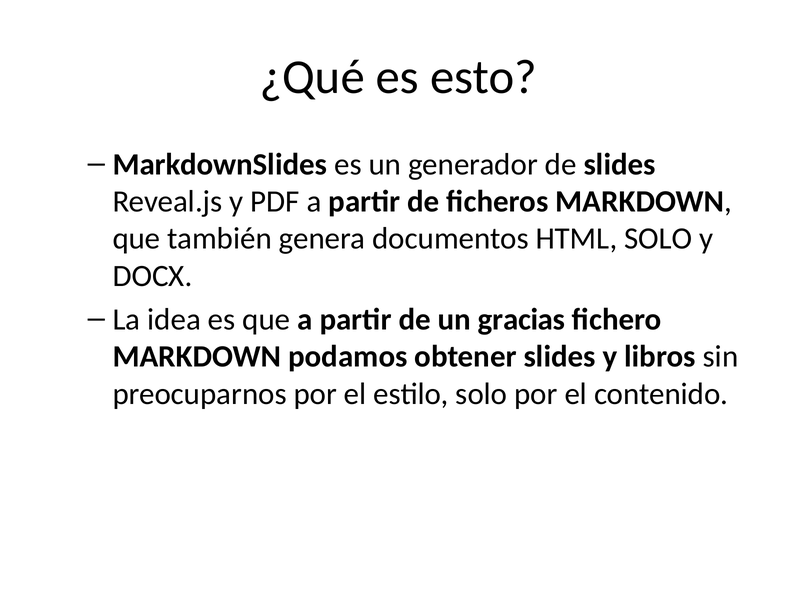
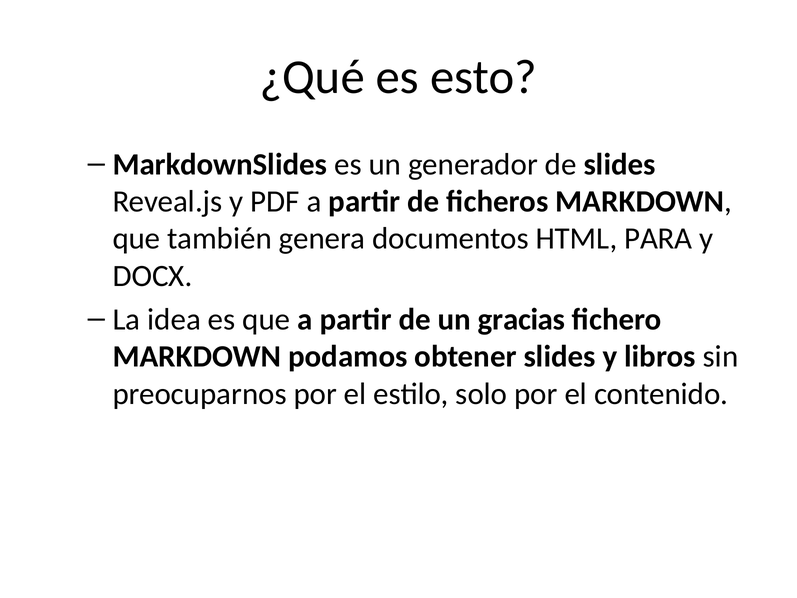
HTML SOLO: SOLO -> PARA (658, 239)
